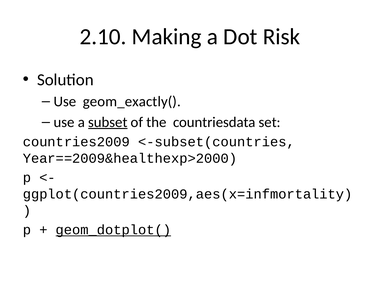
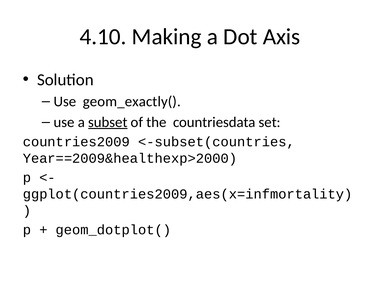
2.10: 2.10 -> 4.10 (103, 37)
Risk: Risk -> Axis (281, 37)
geom_dotplot( underline: present -> none (113, 230)
